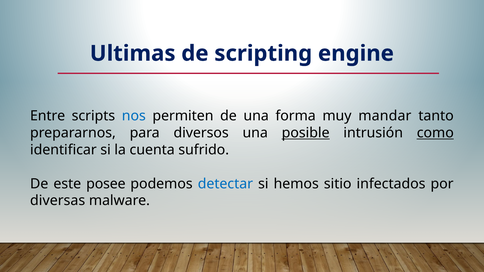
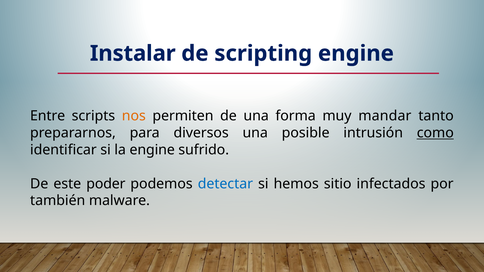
Ultimas: Ultimas -> Instalar (133, 53)
nos colour: blue -> orange (134, 116)
posible underline: present -> none (306, 133)
la cuenta: cuenta -> engine (152, 150)
posee: posee -> poder (106, 184)
diversas: diversas -> también (58, 201)
